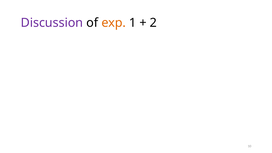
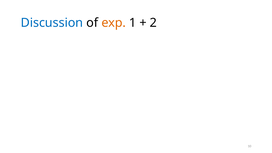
Discussion colour: purple -> blue (52, 23)
